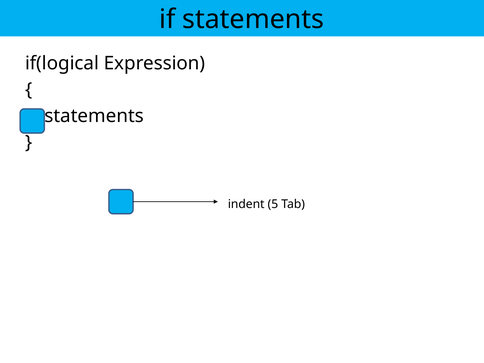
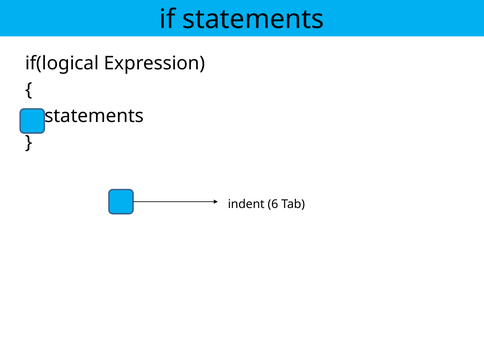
5: 5 -> 6 (273, 204)
